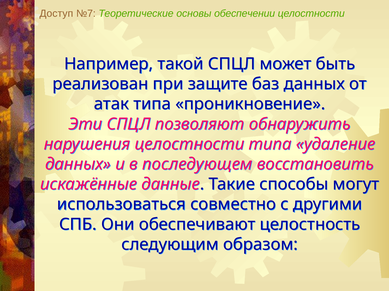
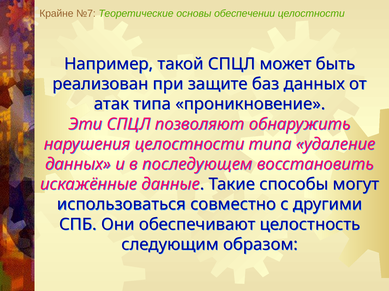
Доступ: Доступ -> Крайне (56, 14)
